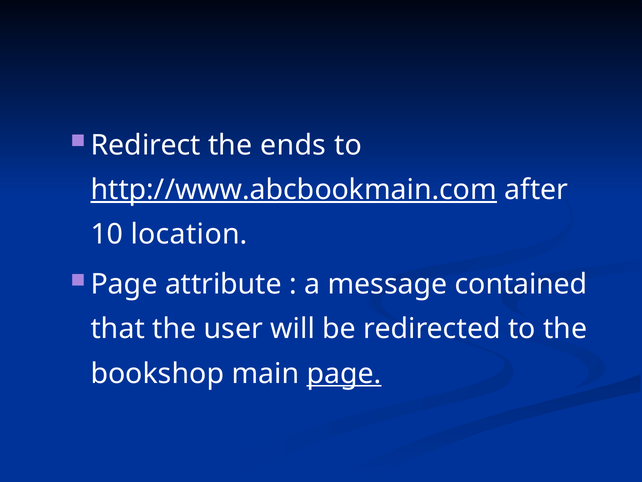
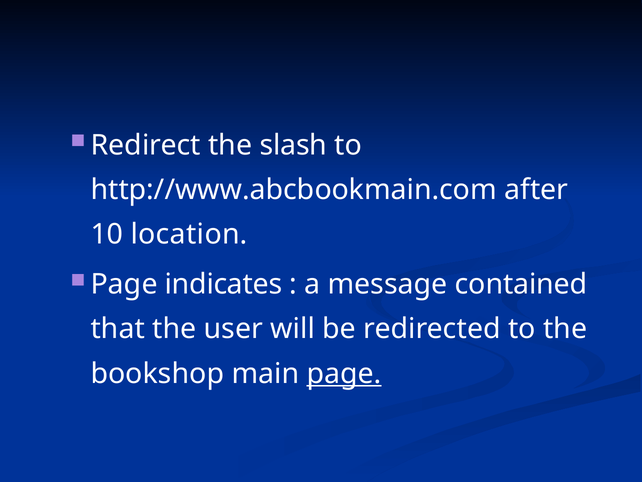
ends: ends -> slash (293, 145)
http://www.abcbookmain.com underline: present -> none (294, 189)
attribute: attribute -> indicates (224, 284)
